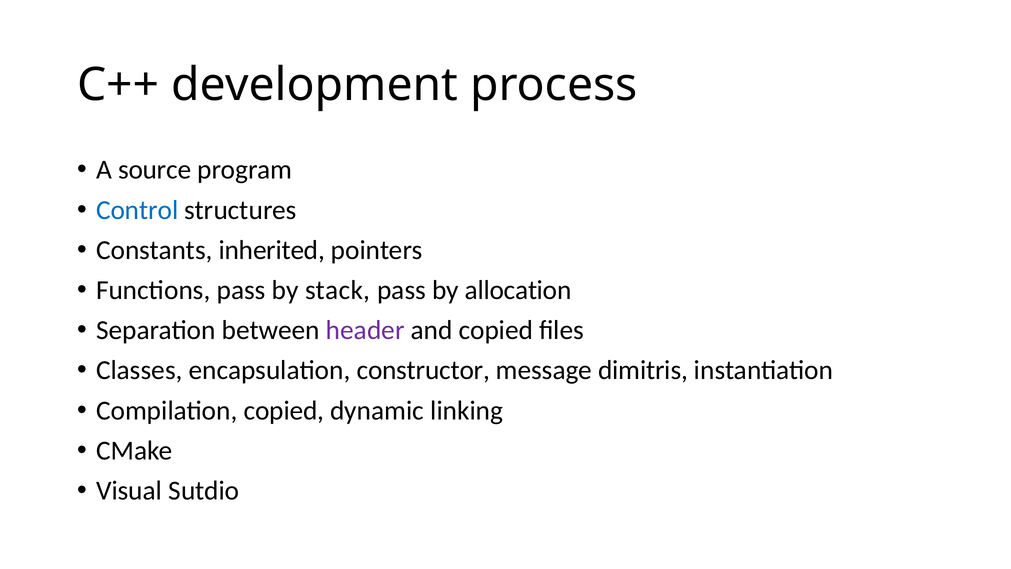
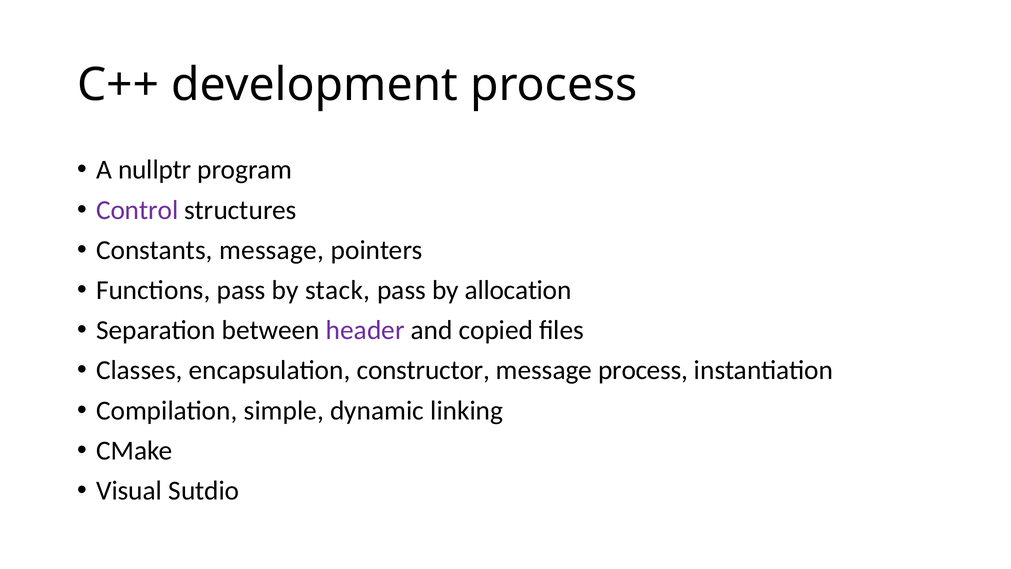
source: source -> nullptr (155, 170)
Control colour: blue -> purple (137, 210)
Constants inherited: inherited -> message (272, 250)
message dimitris: dimitris -> process (643, 370)
Compilation copied: copied -> simple (284, 410)
